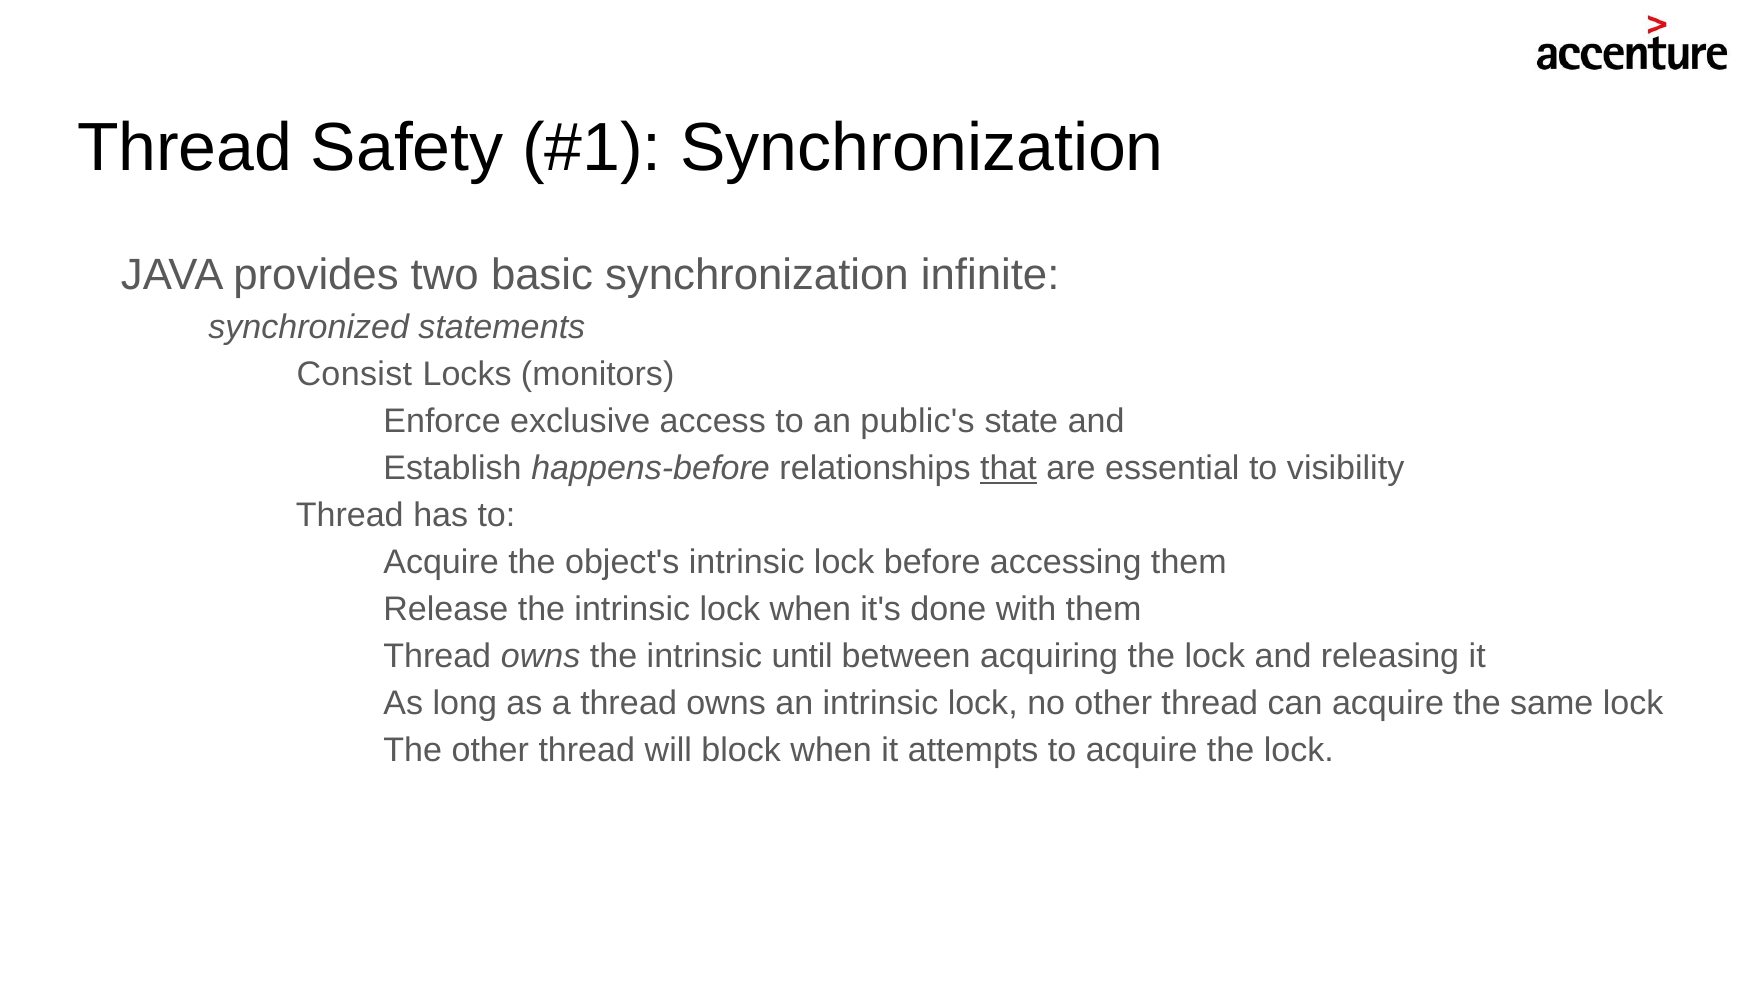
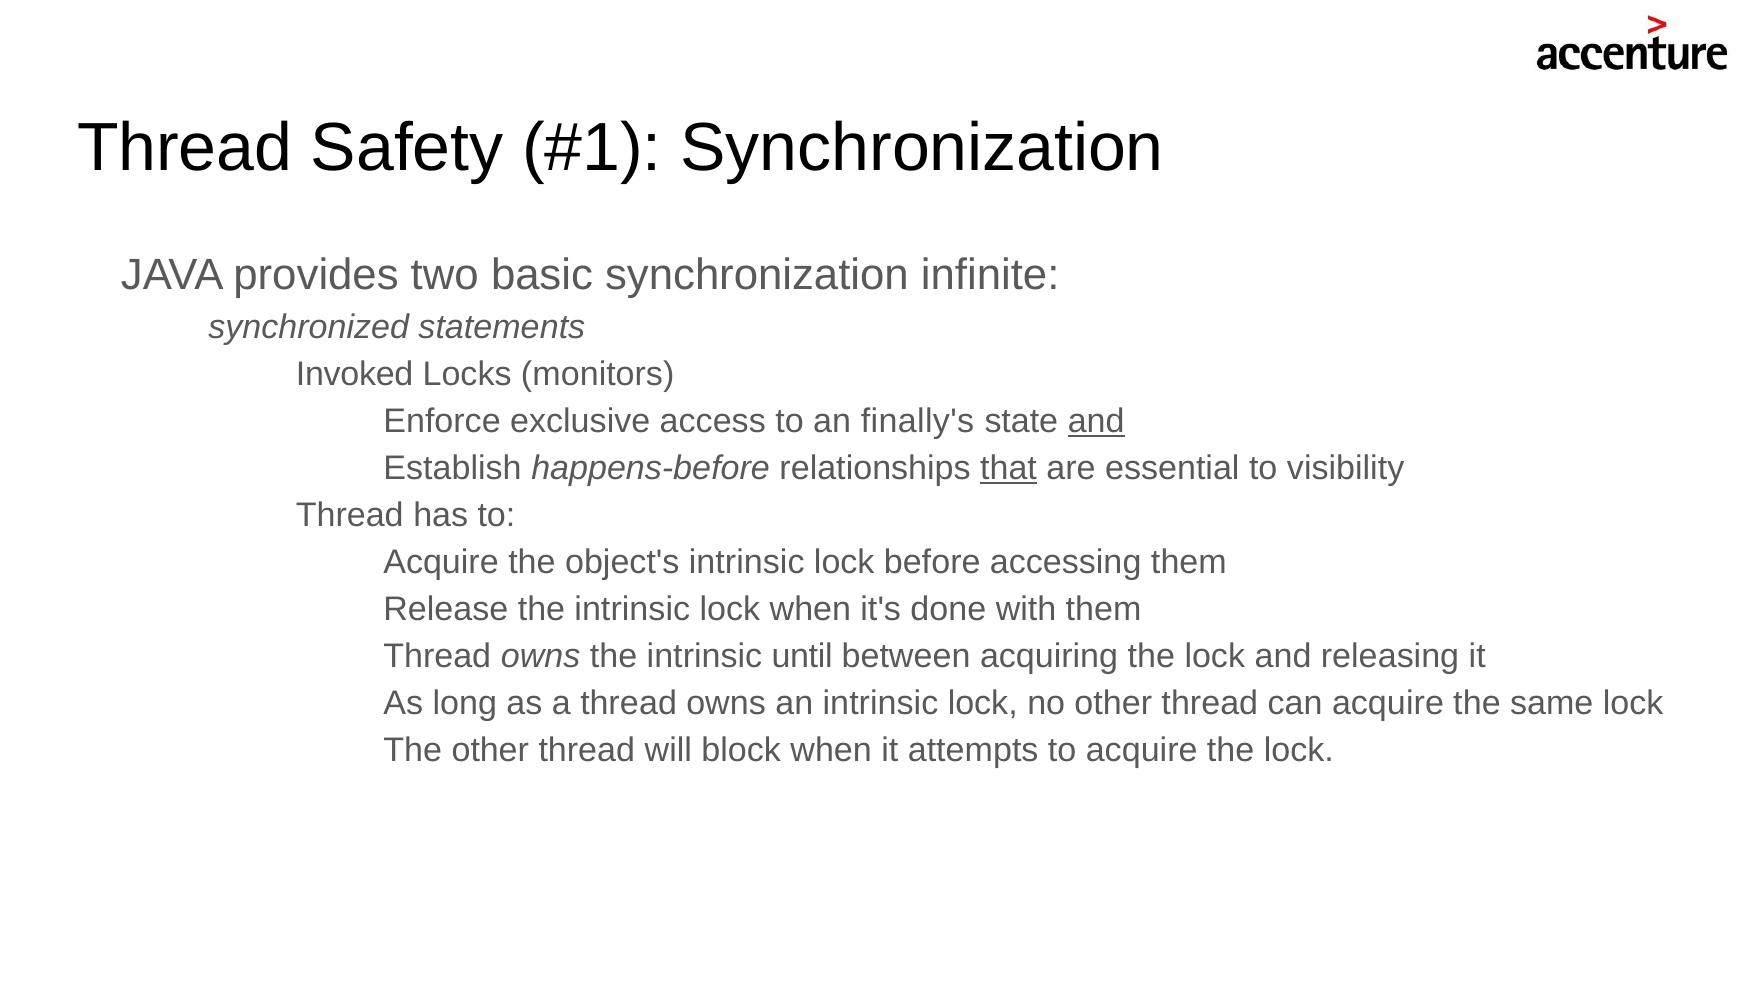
Consist: Consist -> Invoked (355, 374)
public's: public's -> finally's (918, 421)
and underline: none -> present (1096, 421)
